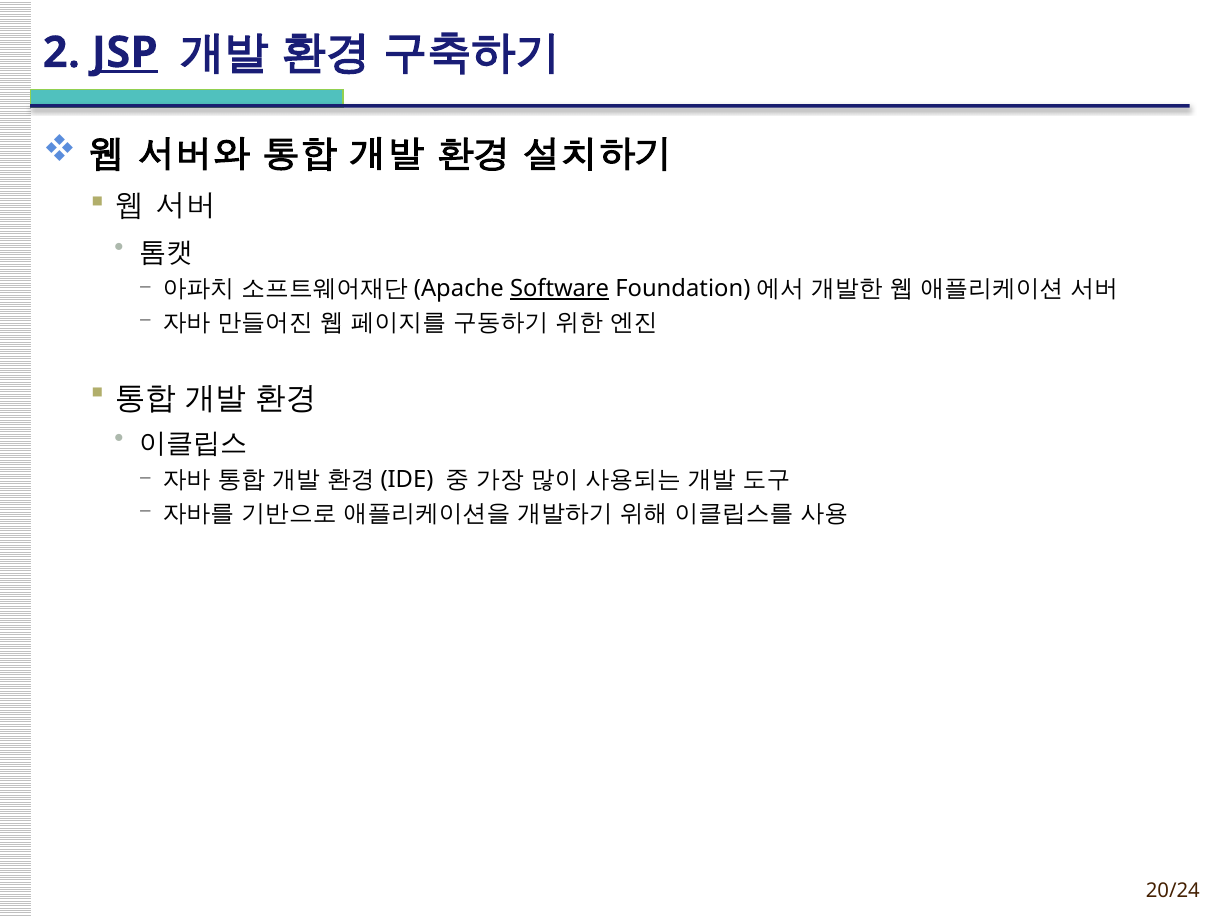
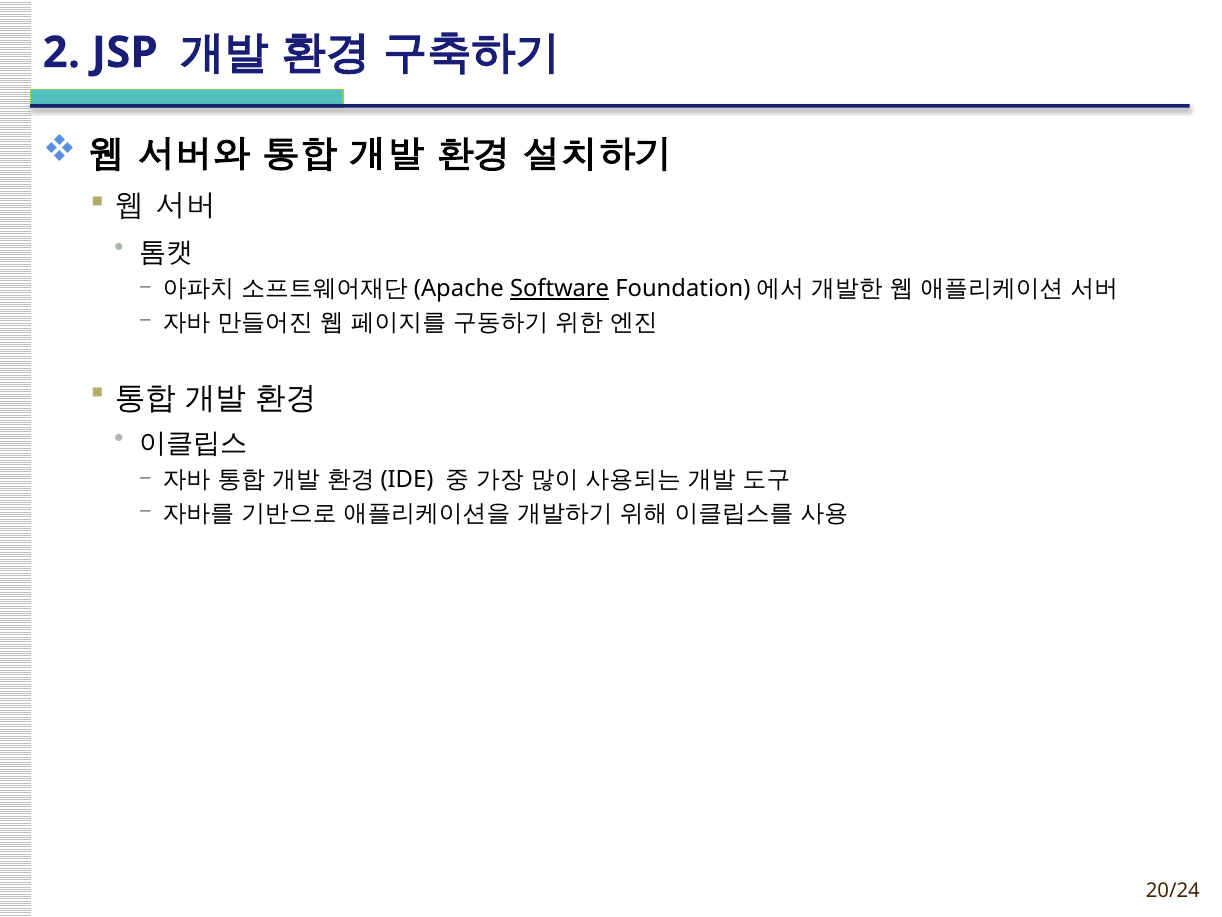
JSP underline: present -> none (125, 53)
